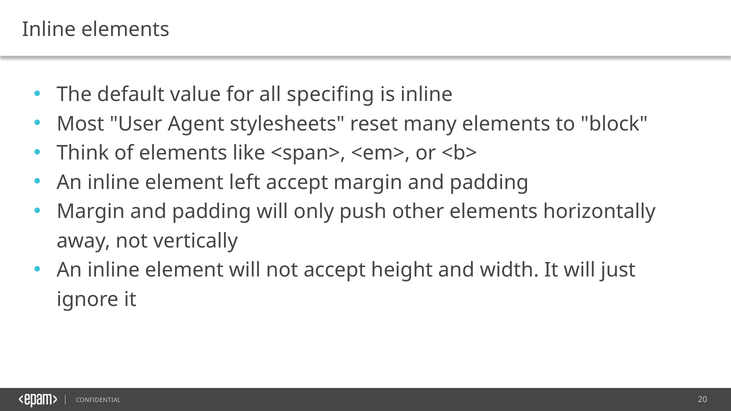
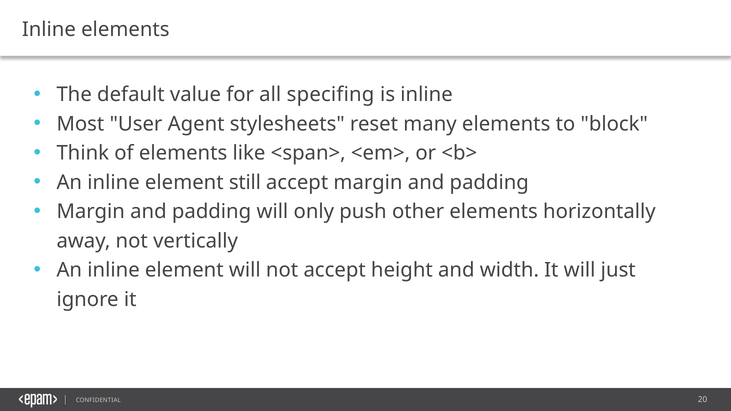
left: left -> still (245, 182)
